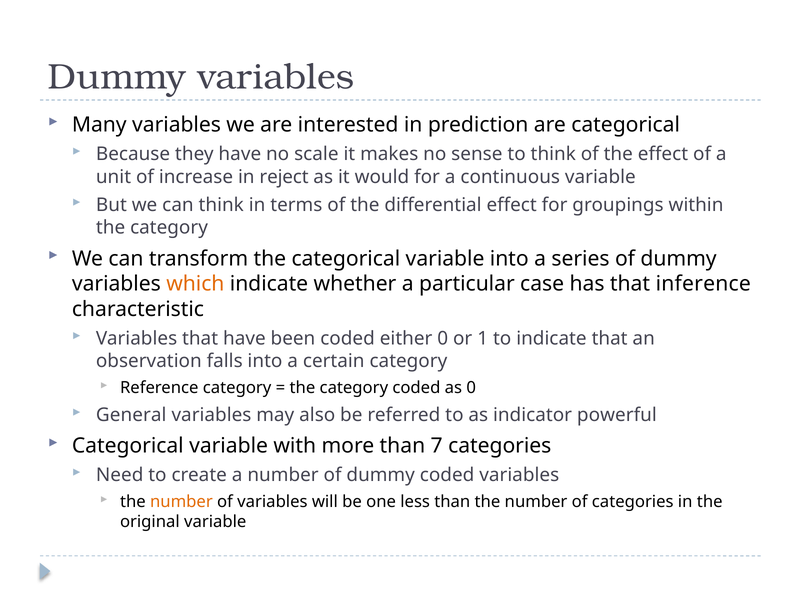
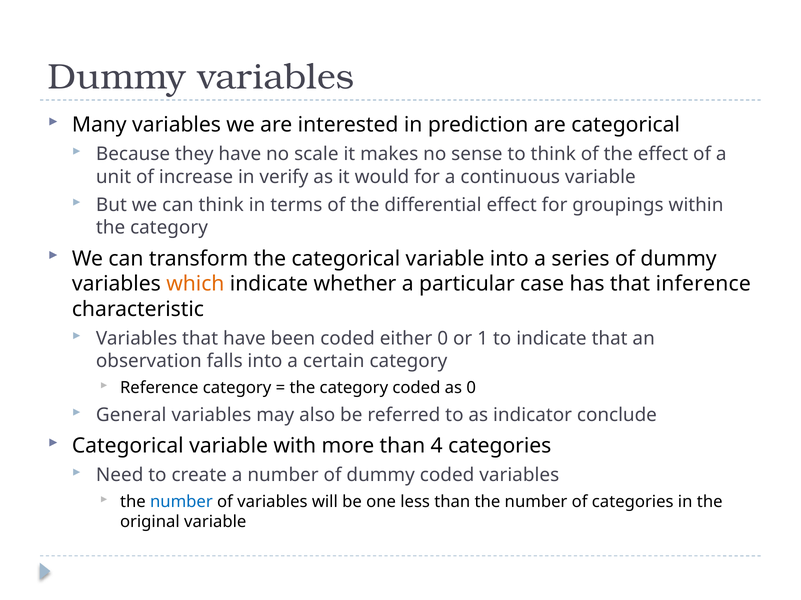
reject: reject -> verify (284, 177)
powerful: powerful -> conclude (617, 416)
7: 7 -> 4 (437, 446)
number colour: orange -> blue (181, 503)
